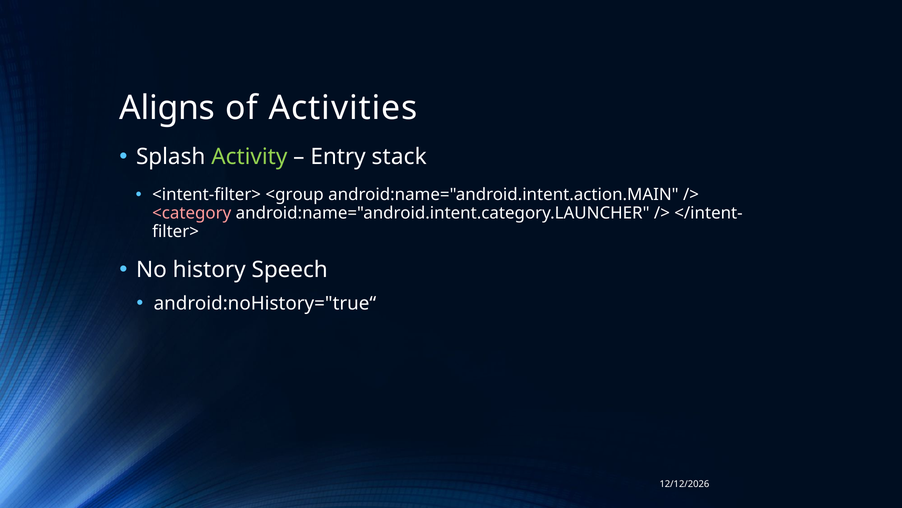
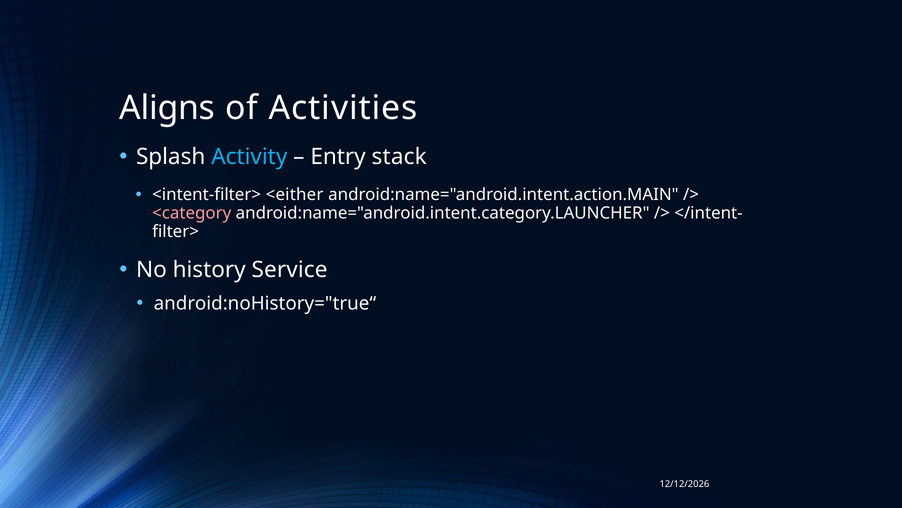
Activity colour: light green -> light blue (249, 156)
<group: <group -> <either (295, 195)
Speech: Speech -> Service (290, 269)
